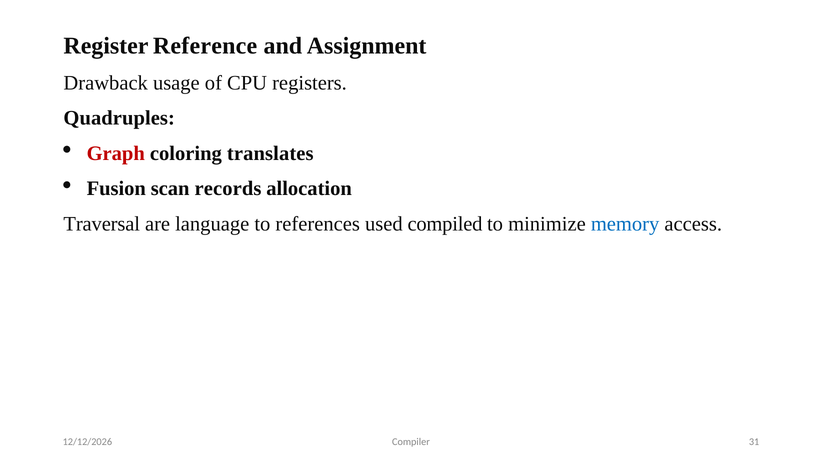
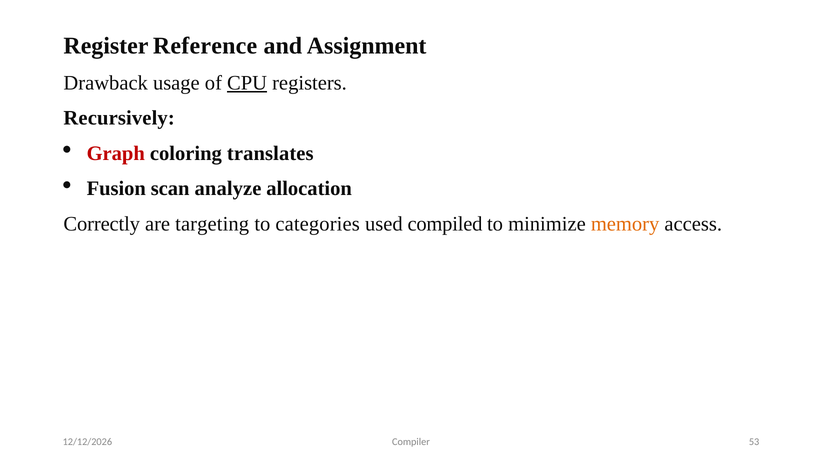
CPU underline: none -> present (247, 83)
Quadruples: Quadruples -> Recursively (119, 118)
records: records -> analyze (228, 188)
Traversal: Traversal -> Correctly (102, 224)
language: language -> targeting (212, 224)
references: references -> categories (318, 224)
memory colour: blue -> orange (625, 224)
31: 31 -> 53 (754, 441)
